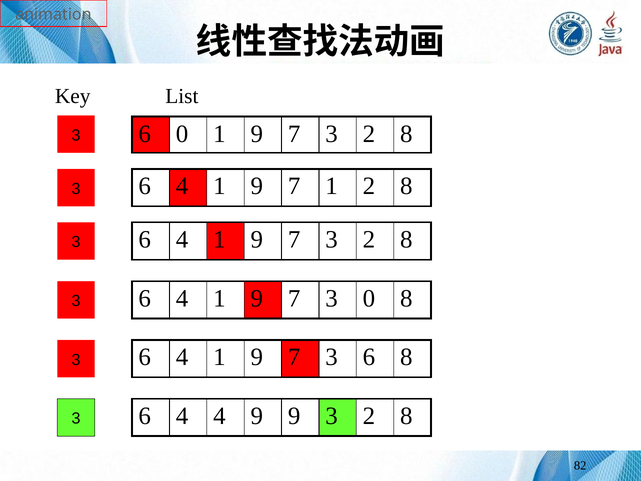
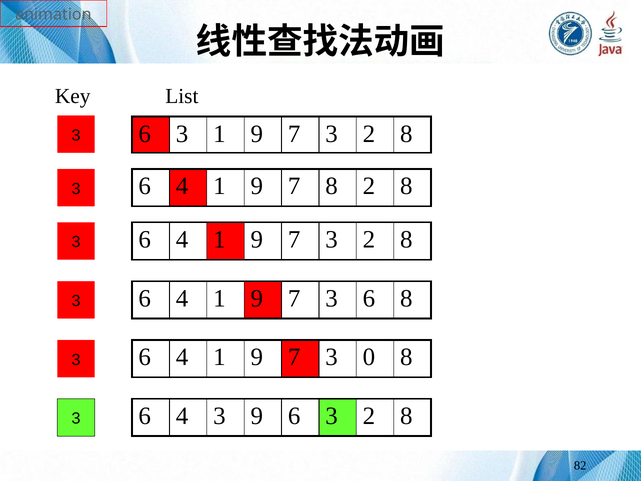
0: 0 -> 3 (182, 134)
7 1: 1 -> 8 (332, 186)
3 0: 0 -> 6 (369, 298)
3 6: 6 -> 0 (369, 357)
4 4: 4 -> 3 (219, 416)
9 9: 9 -> 6 (294, 416)
